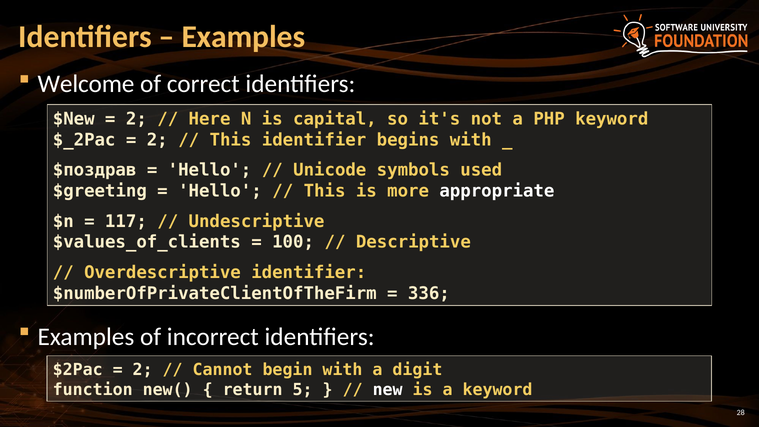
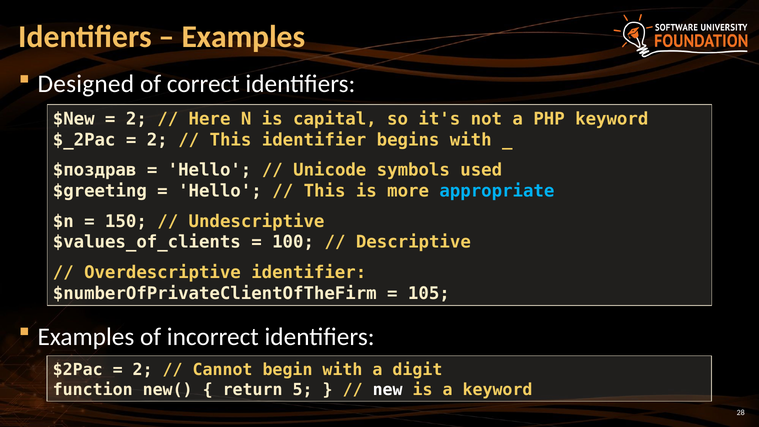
Welcome: Welcome -> Designed (86, 84)
appropriate colour: white -> light blue (497, 191)
117: 117 -> 150 (126, 221)
336: 336 -> 105 (429, 294)
